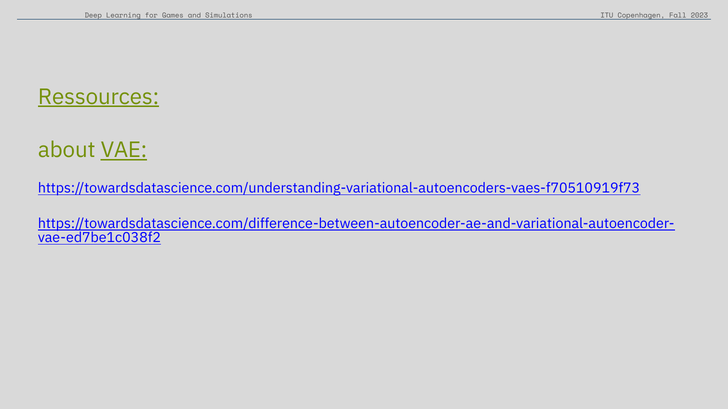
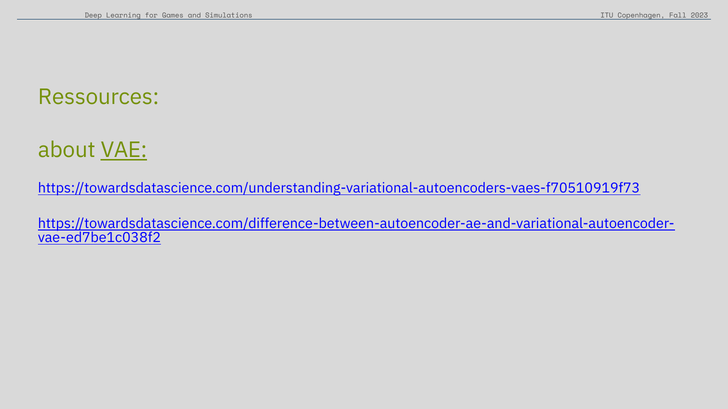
Ressources underline: present -> none (99, 97)
